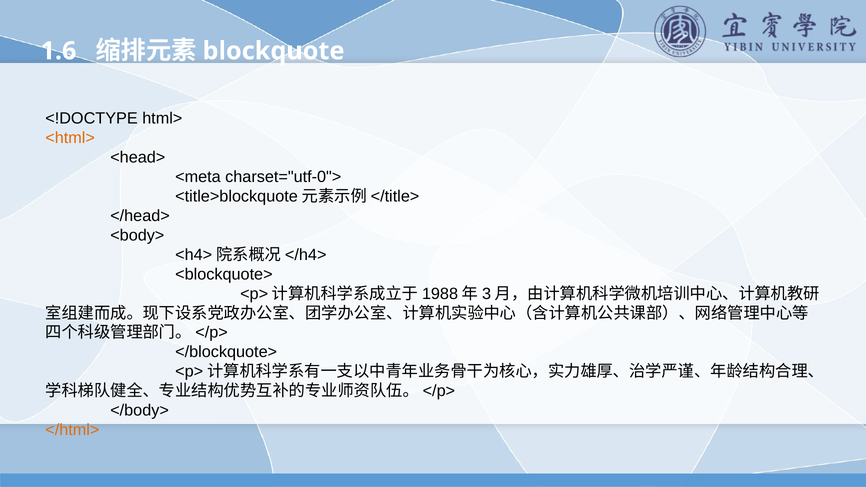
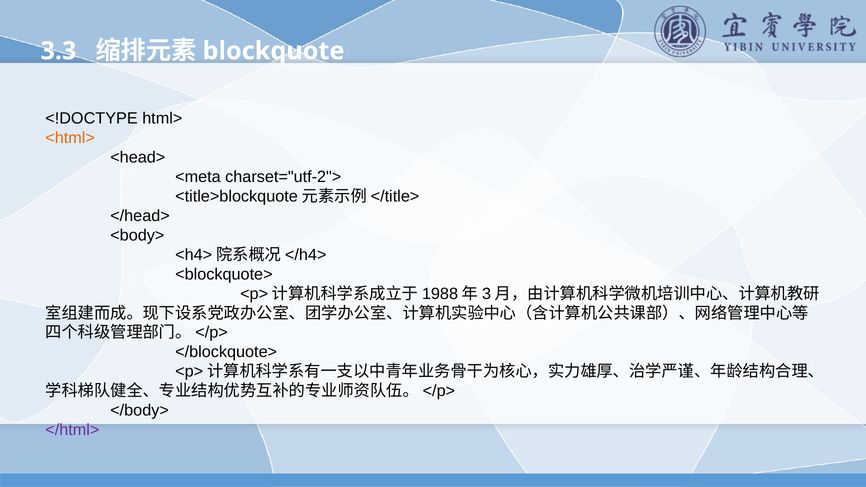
1.6: 1.6 -> 3.3 (58, 51)
charset="utf-0">: charset="utf-0"> -> charset="utf-2"> (283, 177)
</html> colour: orange -> purple (72, 430)
